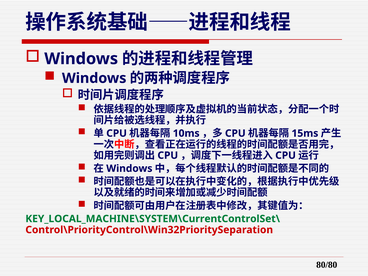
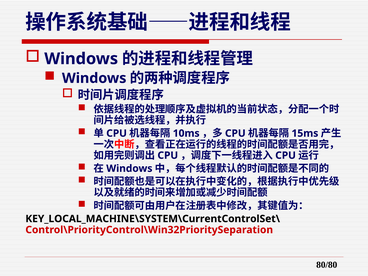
KEY_LOCAL_MACHINE\SYSTEM\CurrentControlSet\ colour: green -> black (153, 219)
